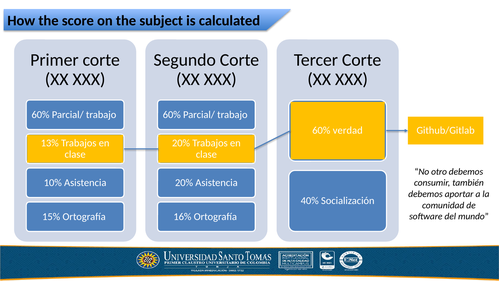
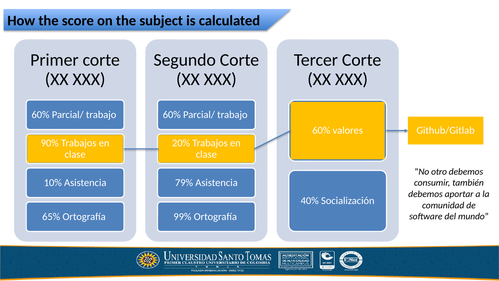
verdad: verdad -> valores (348, 130)
13%: 13% -> 90% (50, 143)
20%: 20% -> 79% (184, 182)
15%: 15% -> 65% (51, 216)
16%: 16% -> 99% (182, 216)
